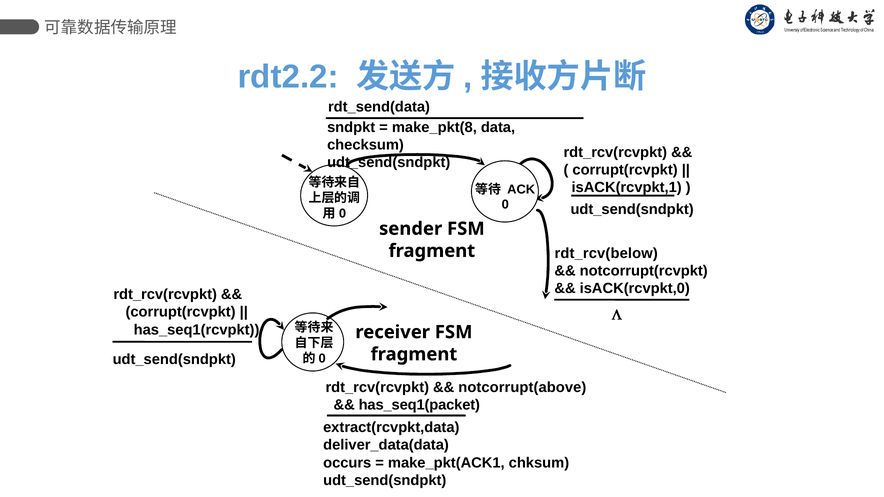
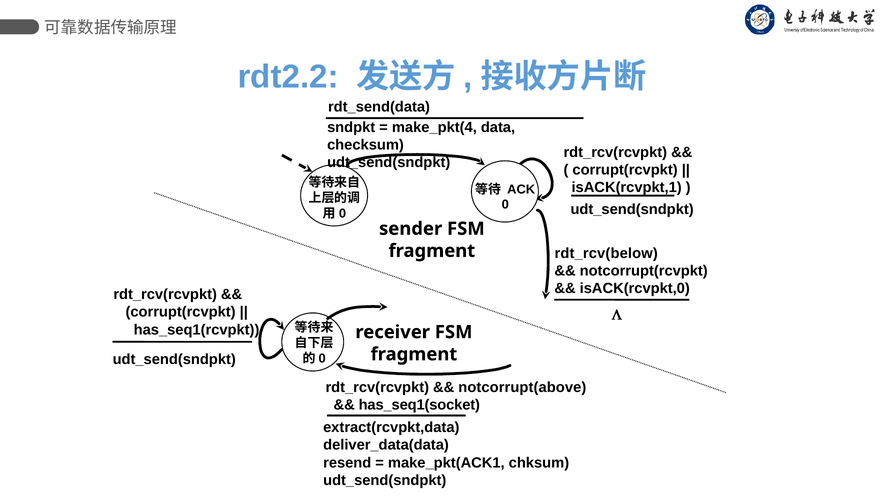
make_pkt(8: make_pkt(8 -> make_pkt(4 (434, 127)
has_seq1(packet: has_seq1(packet -> has_seq1(socket (419, 405)
occurs: occurs -> resend (347, 463)
